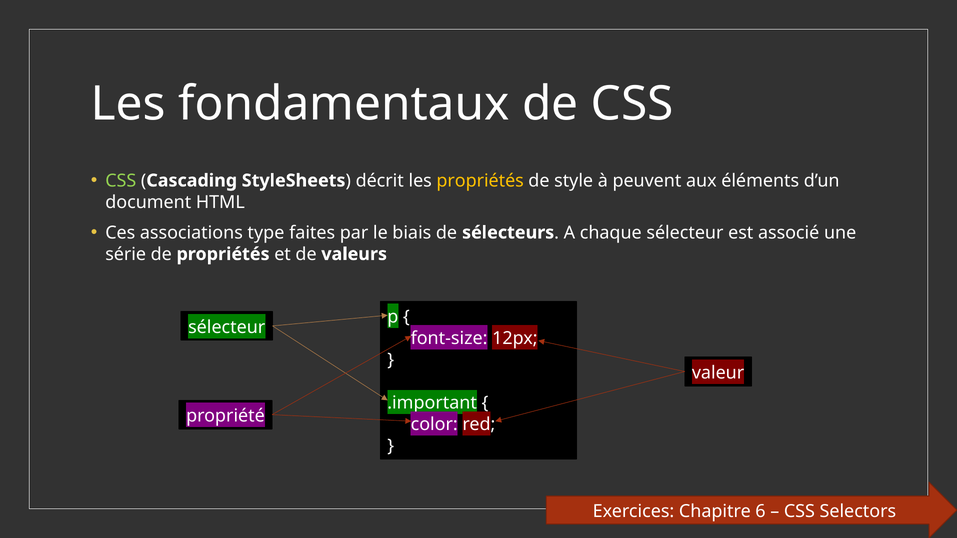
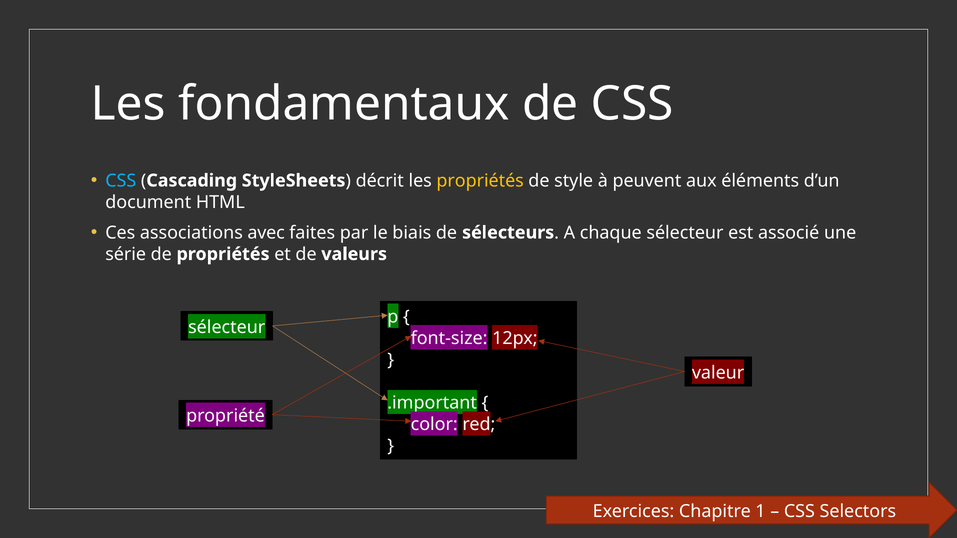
CSS colour: light green -> light blue (121, 181)
type: type -> avec (266, 233)
6: 6 -> 1 (760, 512)
